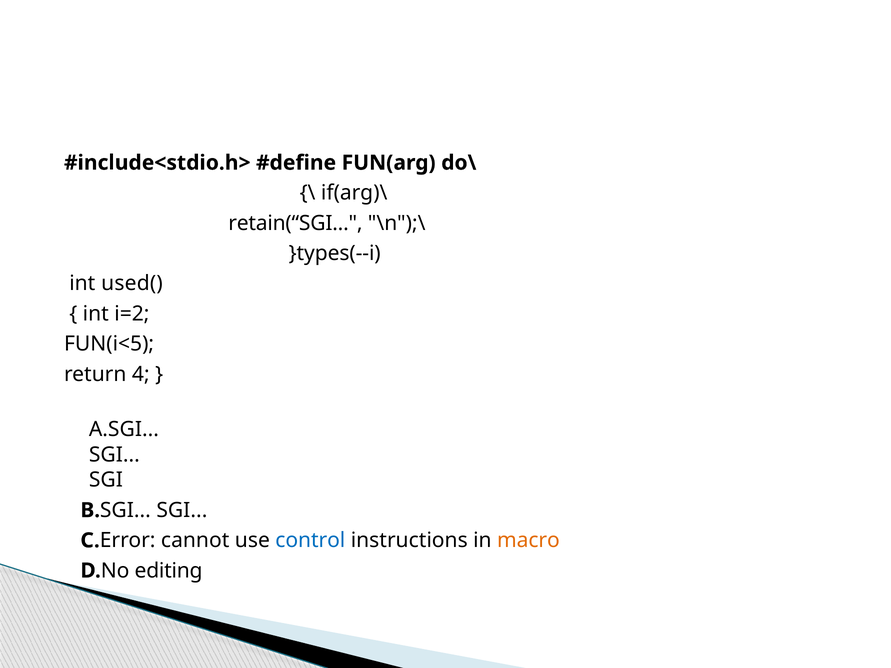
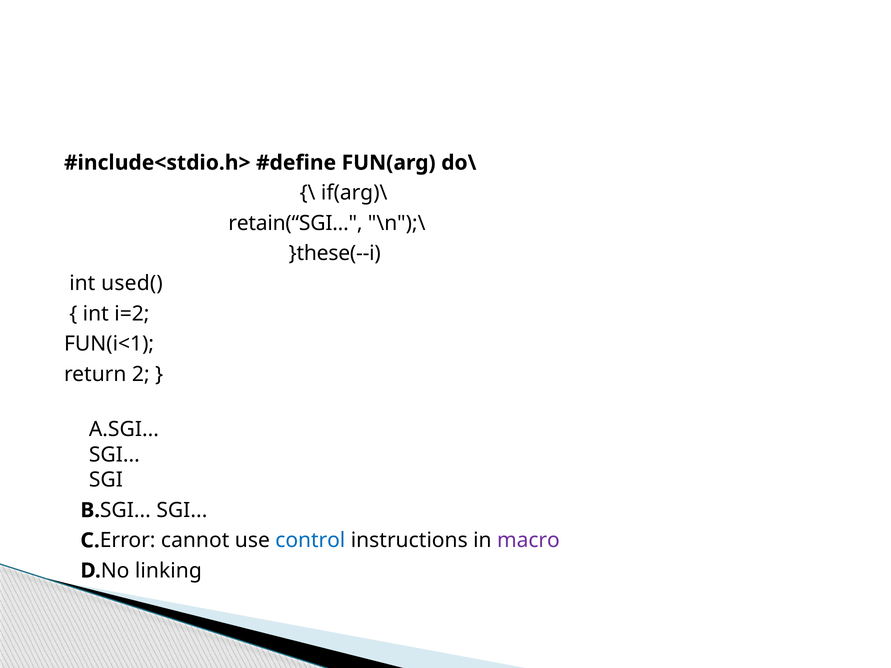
}types(--i: }types(--i -> }these(--i (335, 253)
FUN(i<5: FUN(i<5 -> FUN(i<1 (109, 344)
4: 4 -> 2 (141, 374)
macro colour: orange -> purple (528, 541)
editing: editing -> linking (168, 571)
